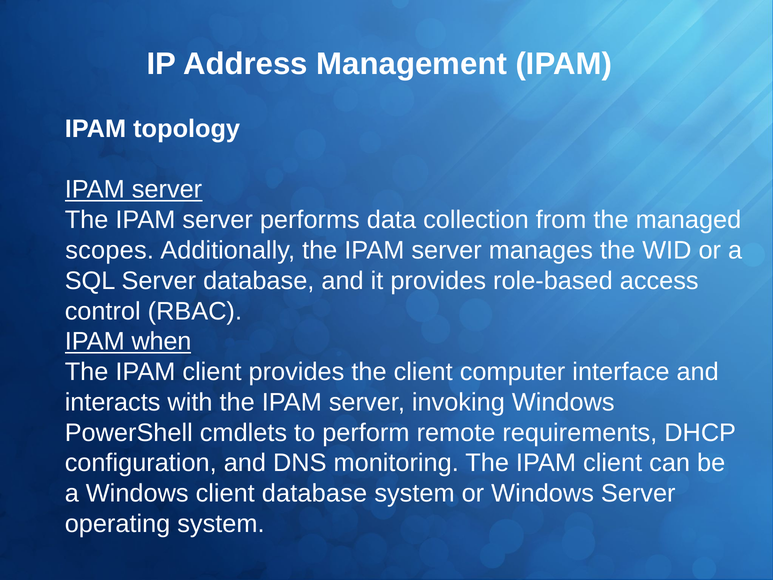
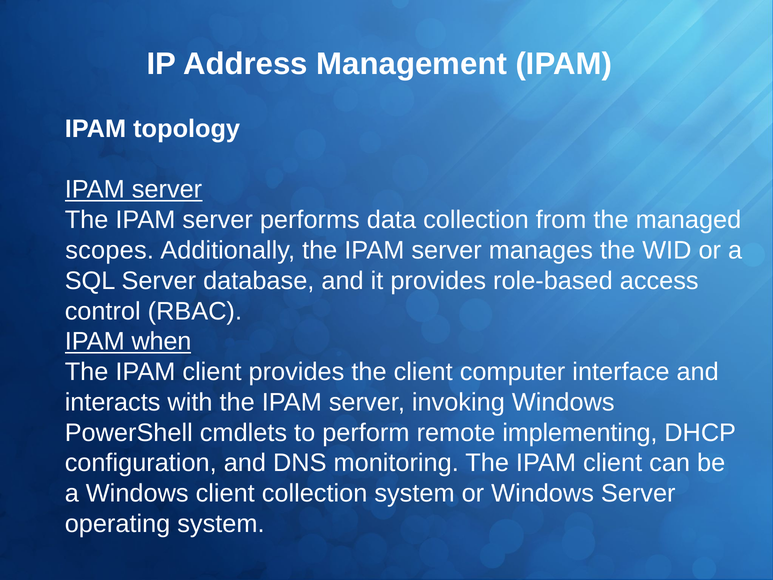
requirements: requirements -> implementing (580, 432)
client database: database -> collection (315, 493)
